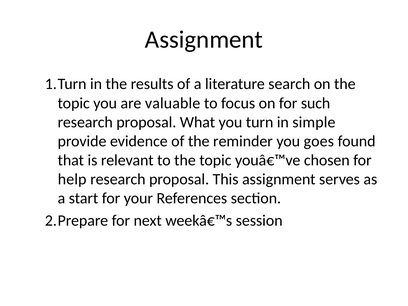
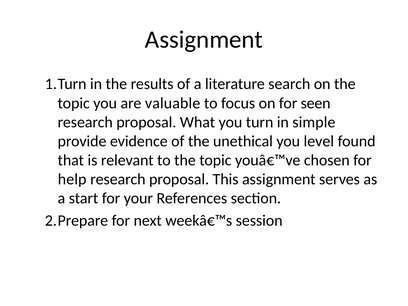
such: such -> seen (316, 103)
reminder: reminder -> unethical (243, 141)
goes: goes -> level (319, 141)
